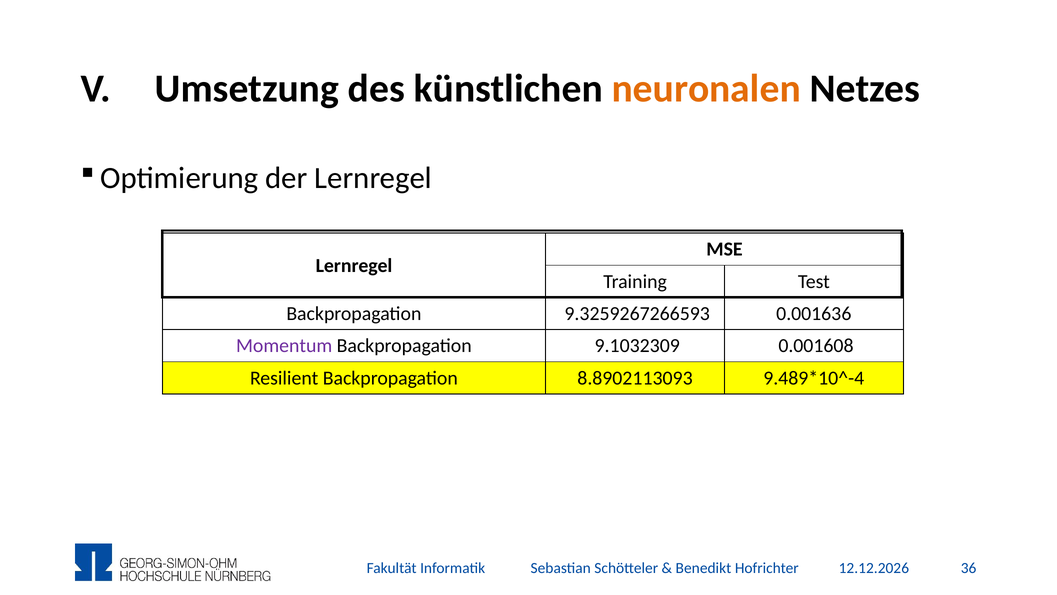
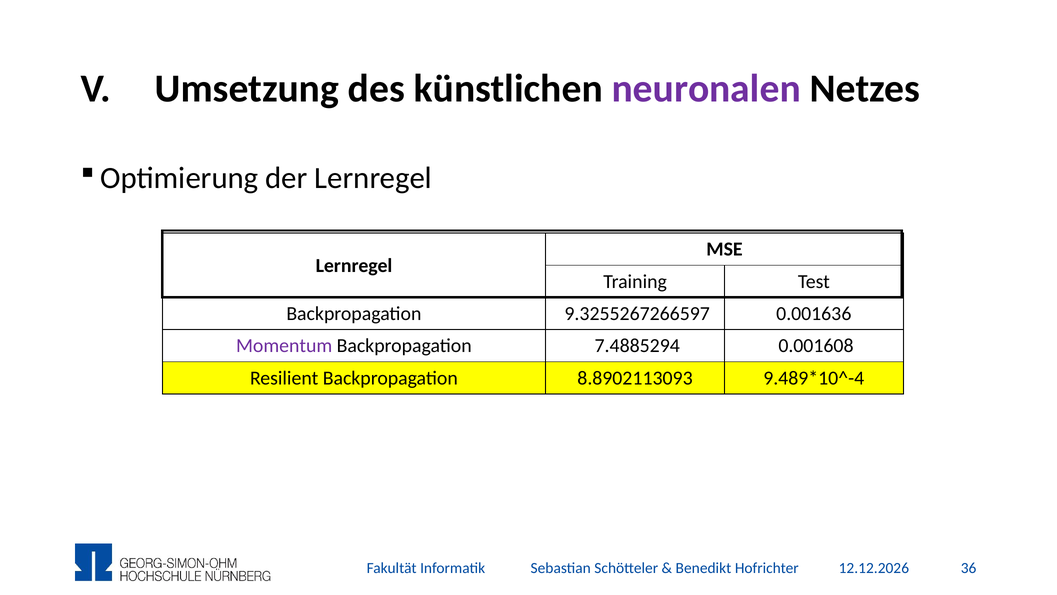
neuronalen colour: orange -> purple (706, 89)
9.3259267266593: 9.3259267266593 -> 9.3255267266597 (637, 314)
9.1032309: 9.1032309 -> 7.4885294 (637, 346)
